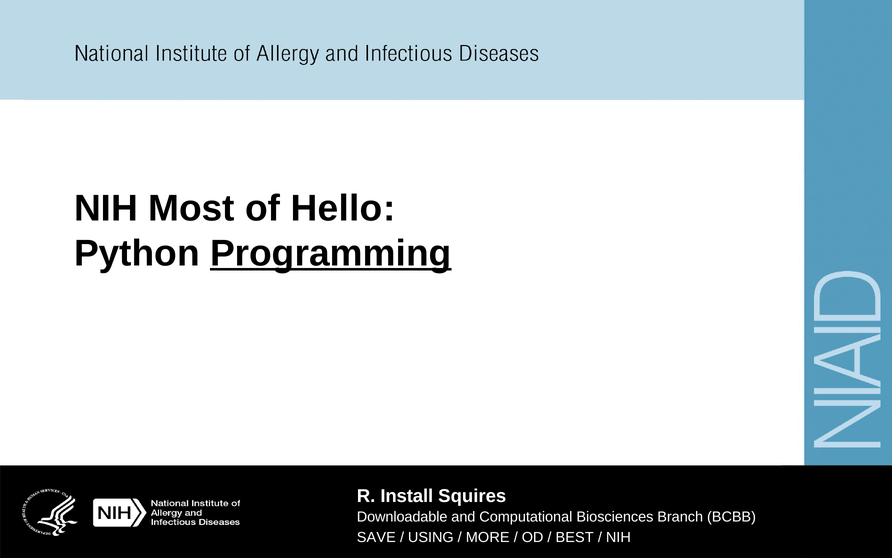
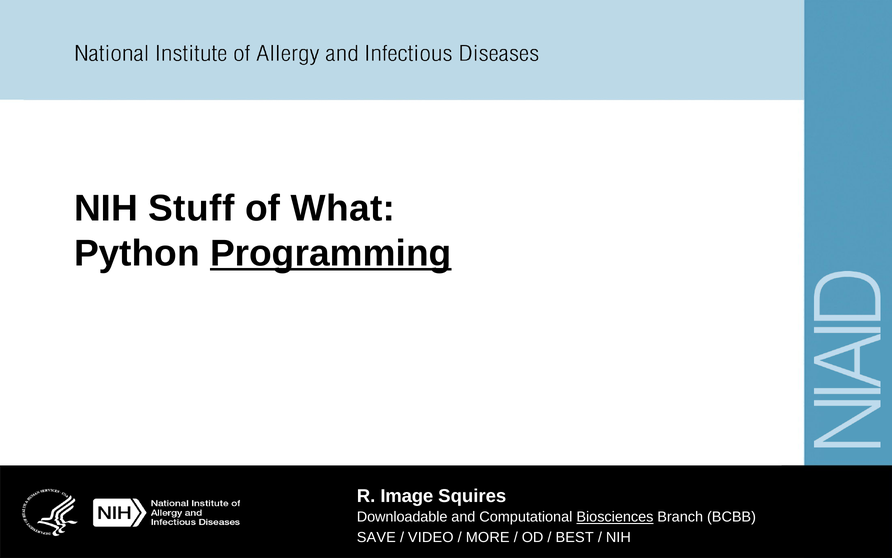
Most: Most -> Stuff (191, 208)
Hello: Hello -> What (343, 208)
Install: Install -> Image (407, 496)
Biosciences underline: none -> present (615, 517)
USING: USING -> VIDEO (431, 537)
